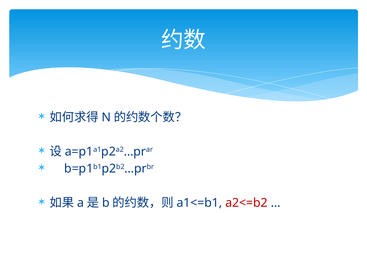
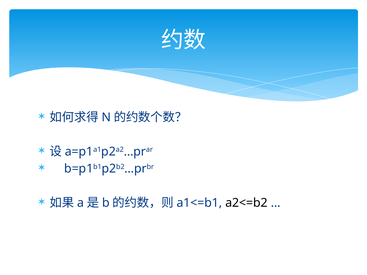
a2<=b2 colour: red -> black (247, 203)
